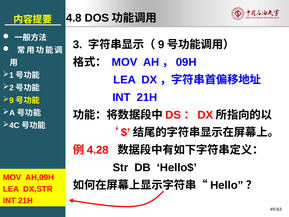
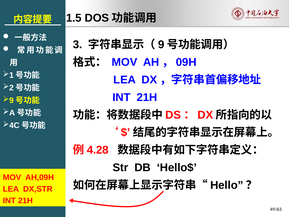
4.8: 4.8 -> 1.5 (74, 18)
